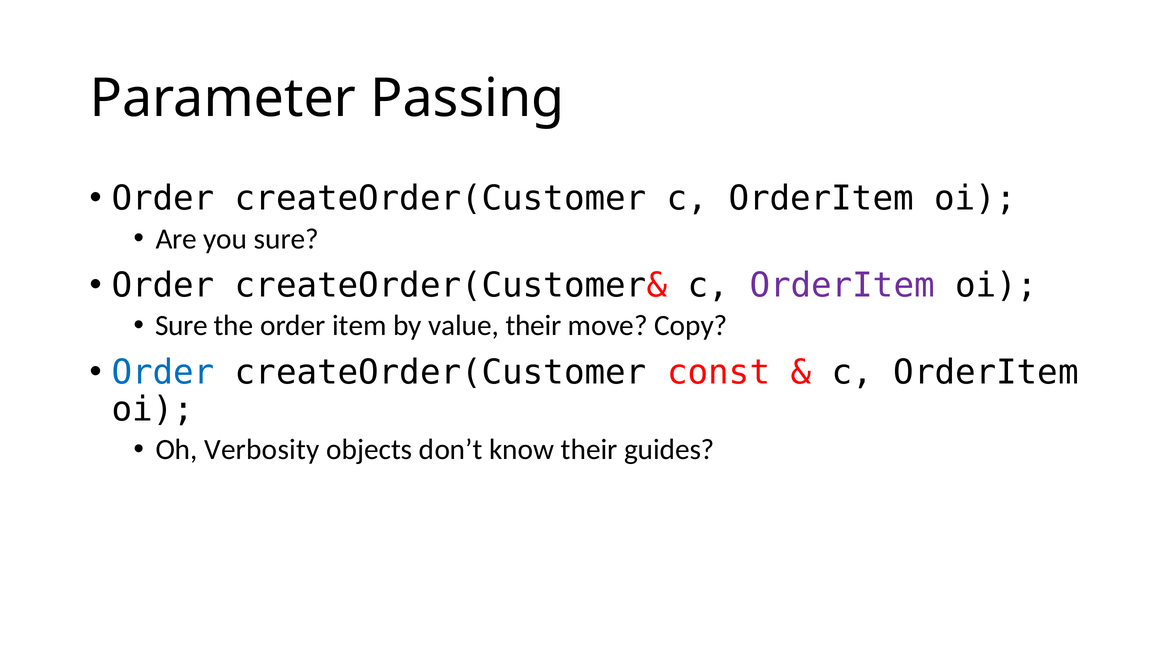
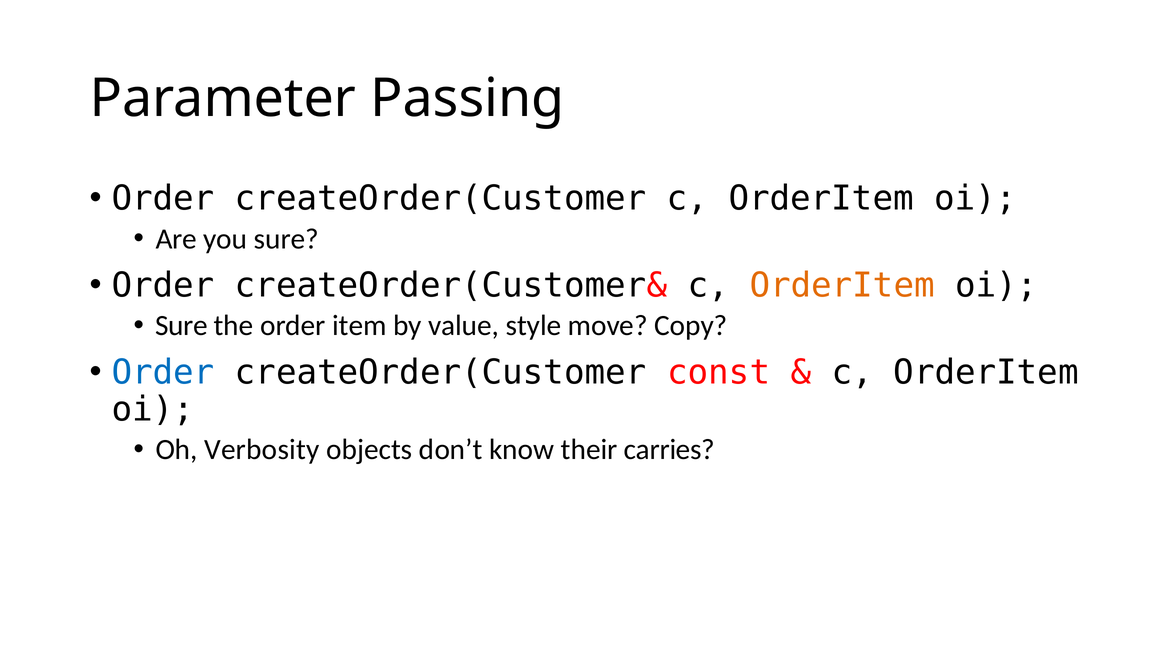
OrderItem colour: purple -> orange (842, 285)
value their: their -> style (534, 326)
guides: guides -> carries (669, 450)
